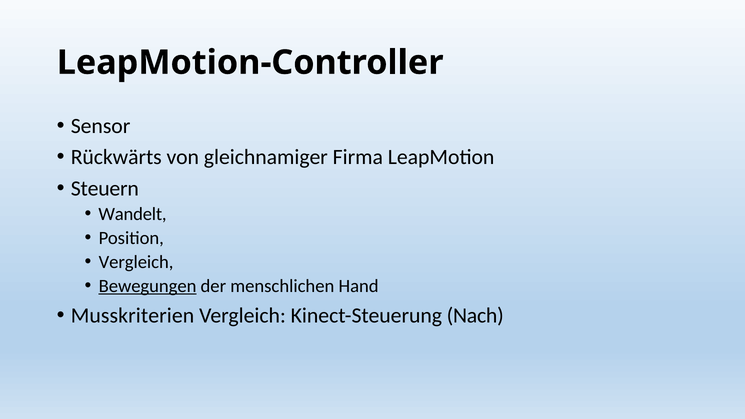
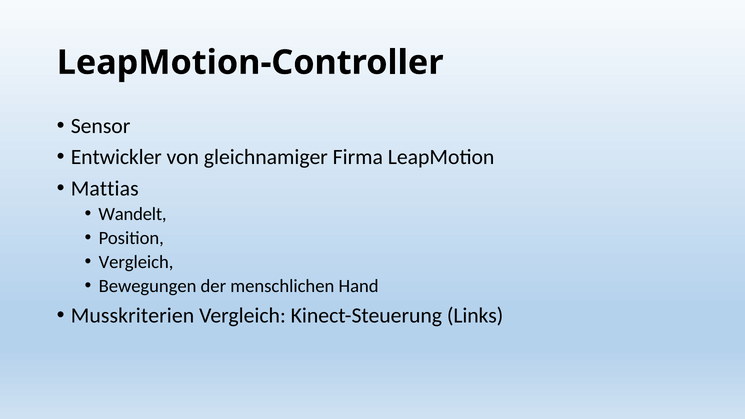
Rückwärts: Rückwärts -> Entwickler (116, 157)
Steuern: Steuern -> Mattias (105, 188)
Bewegungen underline: present -> none (148, 286)
Nach: Nach -> Links (475, 316)
